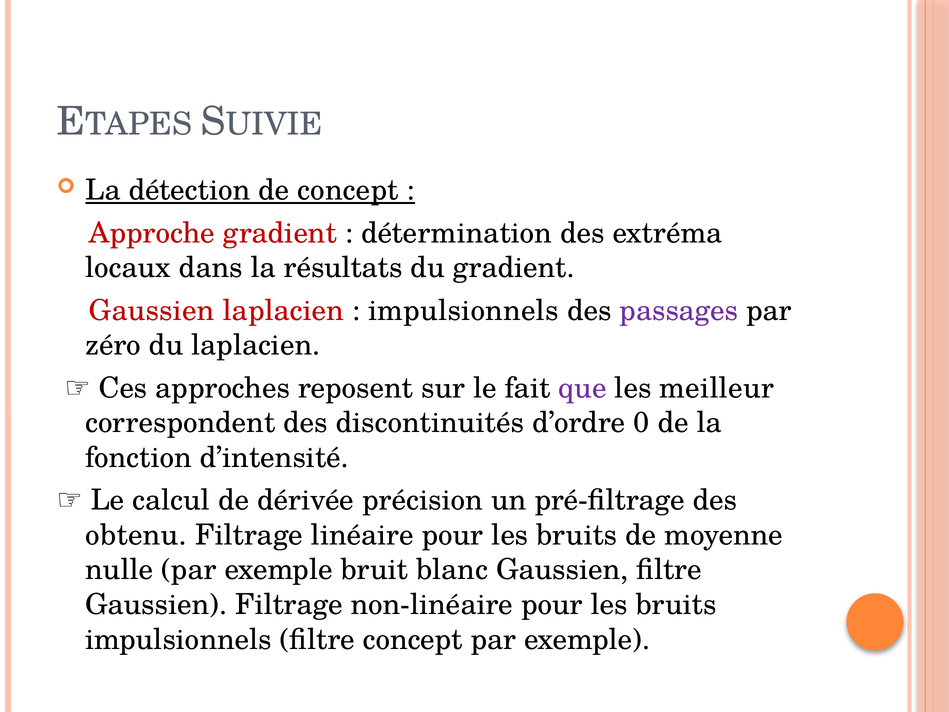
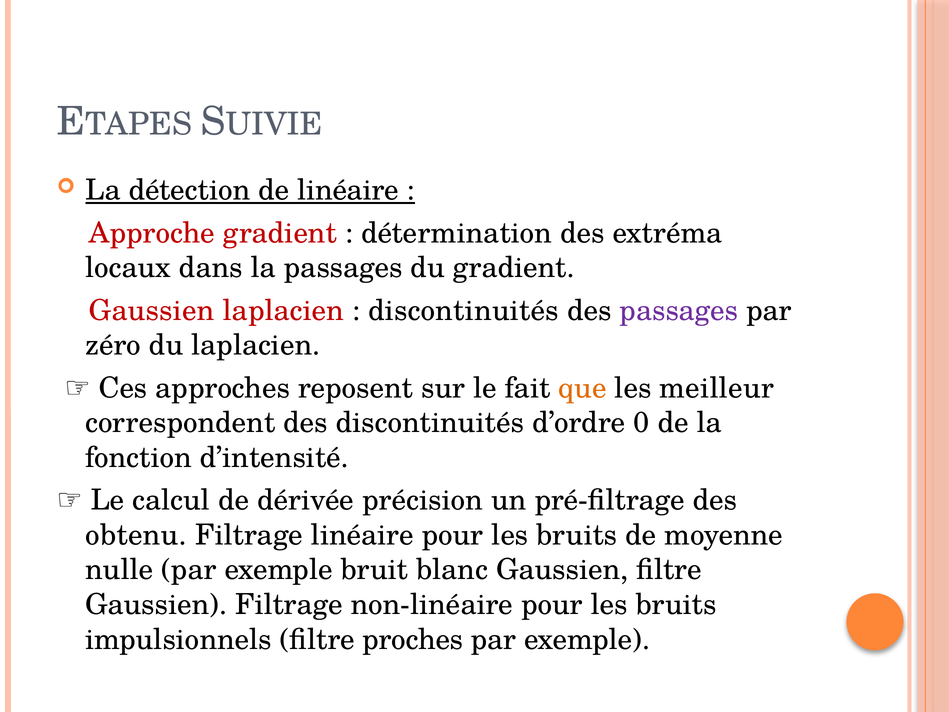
de concept: concept -> linéaire (348, 190)
la résultats: résultats -> passages (343, 268)
impulsionnels: impulsionnels -> discontinuités (463, 310)
que colour: purple -> orange (582, 388)
filtre concept: concept -> proches (413, 639)
